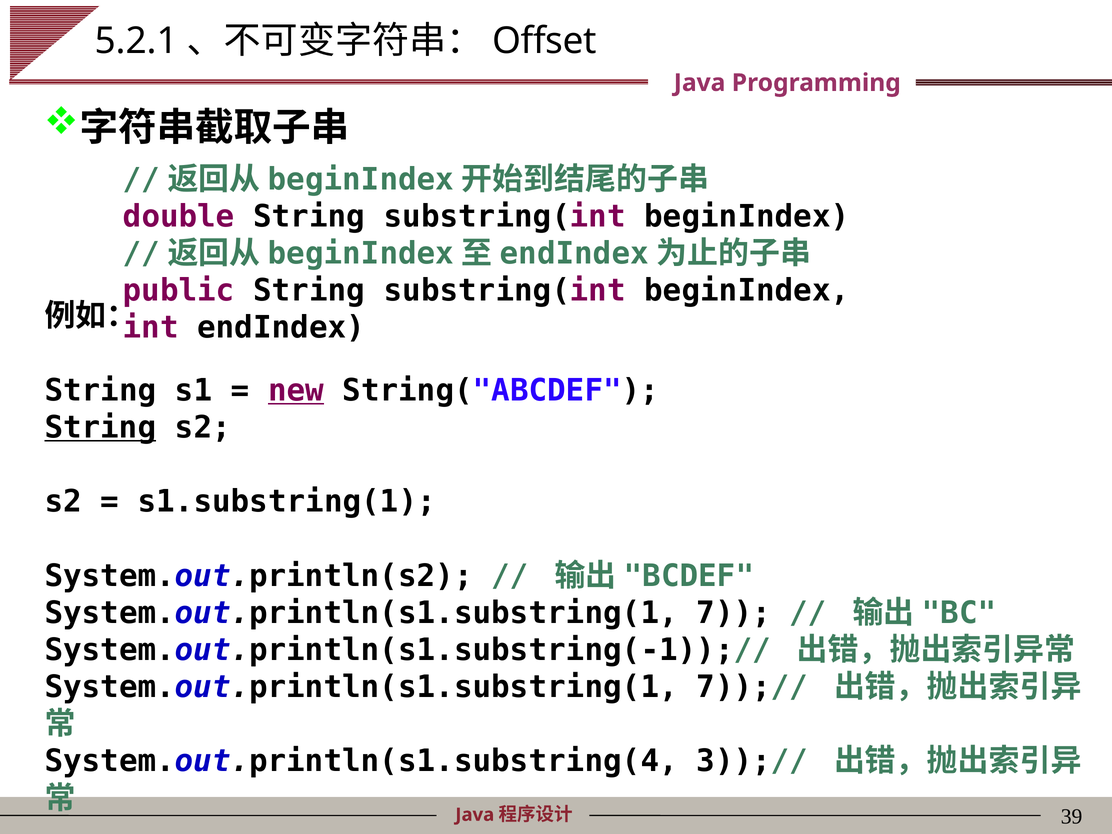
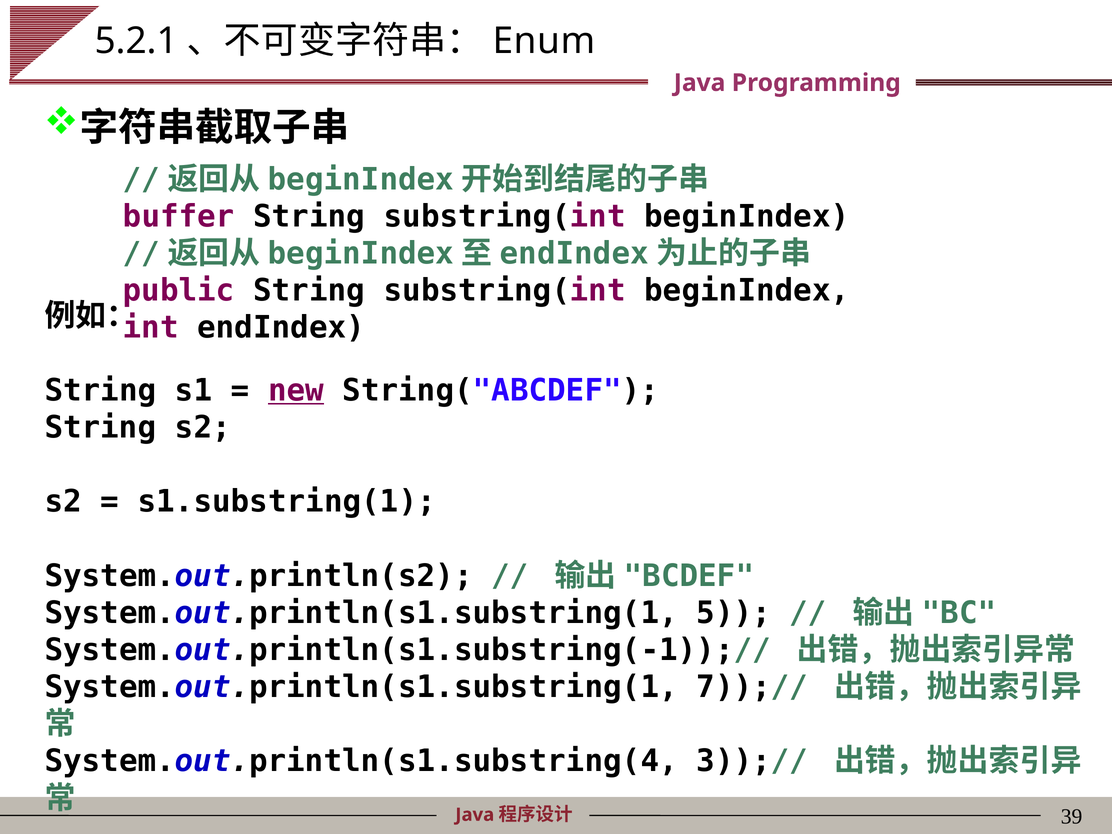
Offset: Offset -> Enum (544, 41)
double: double -> buffer (179, 217)
String underline: present -> none (100, 428)
7: 7 -> 5 (734, 613)
